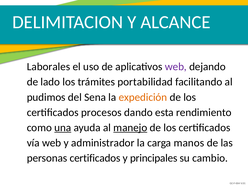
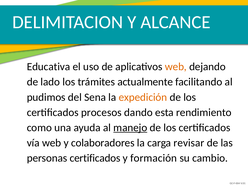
Laborales: Laborales -> Educativa (49, 67)
web colour: purple -> orange (176, 67)
portabilidad: portabilidad -> actualmente (145, 82)
una underline: present -> none (63, 128)
administrador: administrador -> colaboradores (103, 143)
manos: manos -> revisar (189, 143)
principales: principales -> formación (154, 158)
